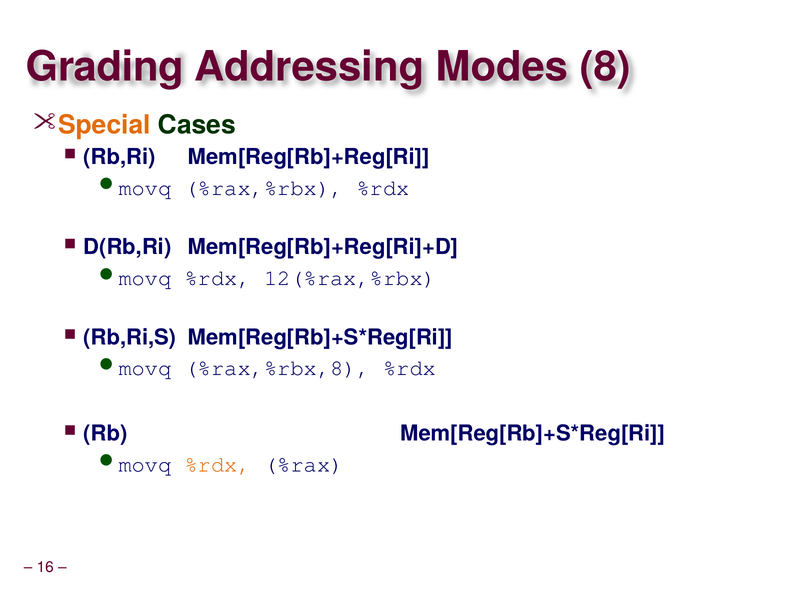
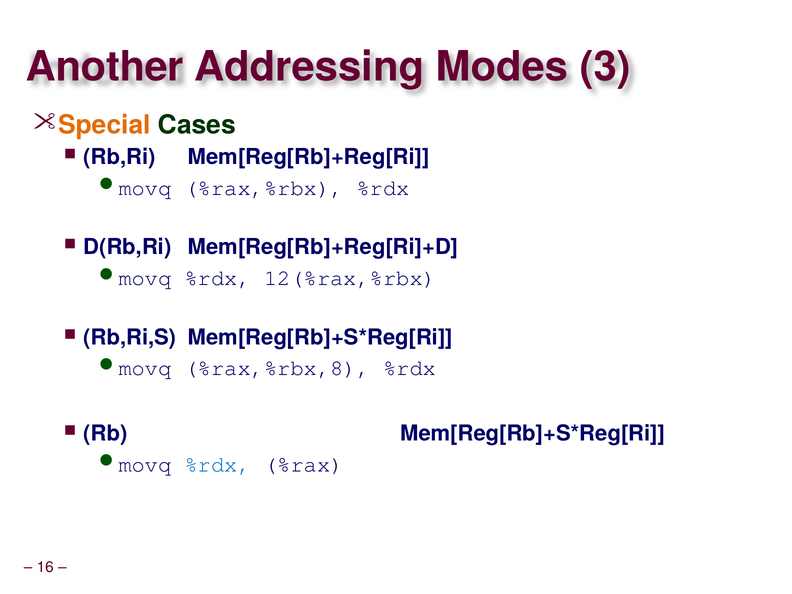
Grading: Grading -> Another (105, 67)
8: 8 -> 3 (605, 67)
%rdx colour: orange -> blue (218, 464)
